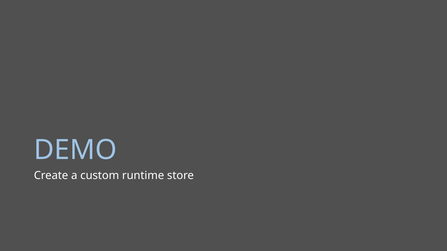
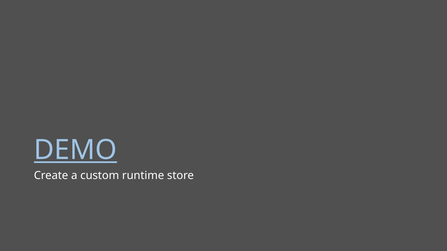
DEMO underline: none -> present (75, 150)
